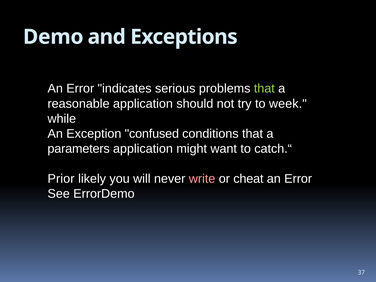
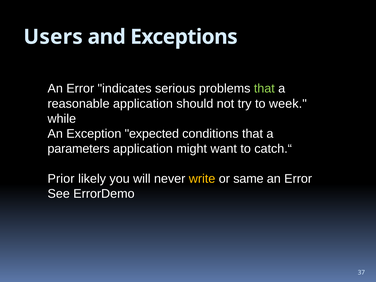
Demo: Demo -> Users (53, 37)
confused: confused -> expected (152, 134)
write colour: pink -> yellow (202, 179)
cheat: cheat -> same (248, 179)
